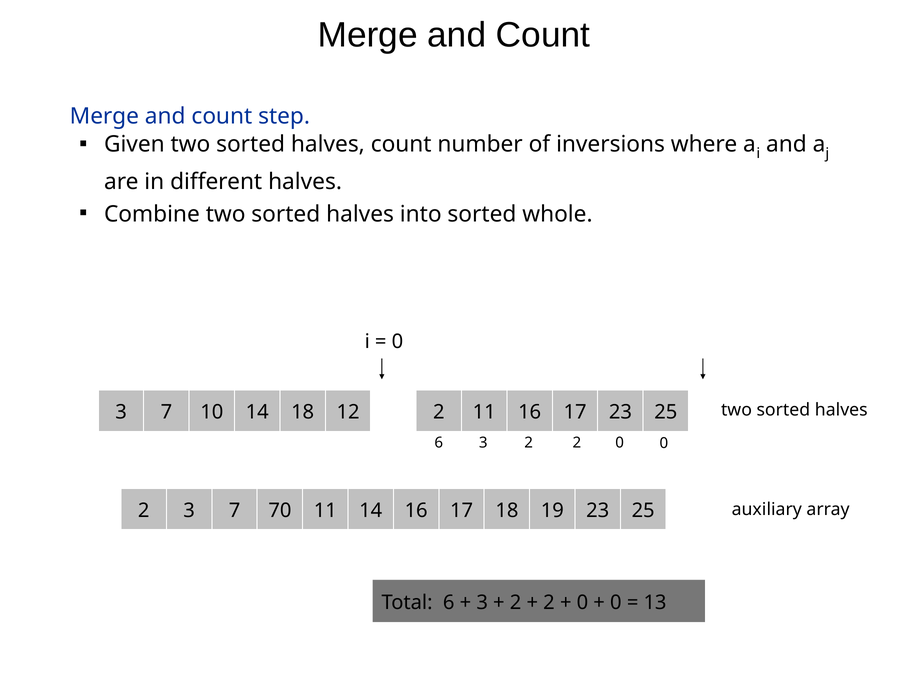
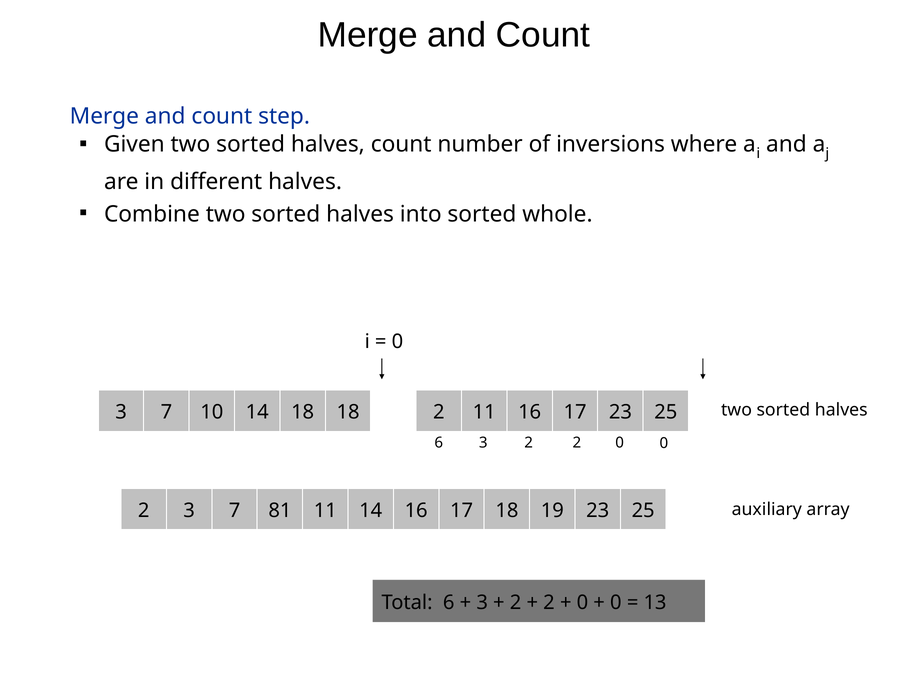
18 12: 12 -> 18 (348, 412)
70: 70 -> 81 (280, 511)
